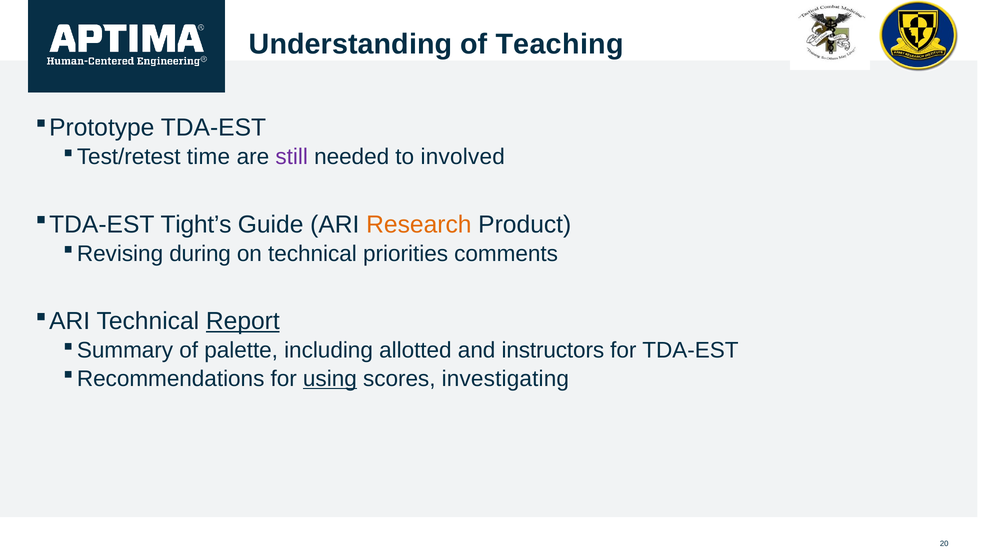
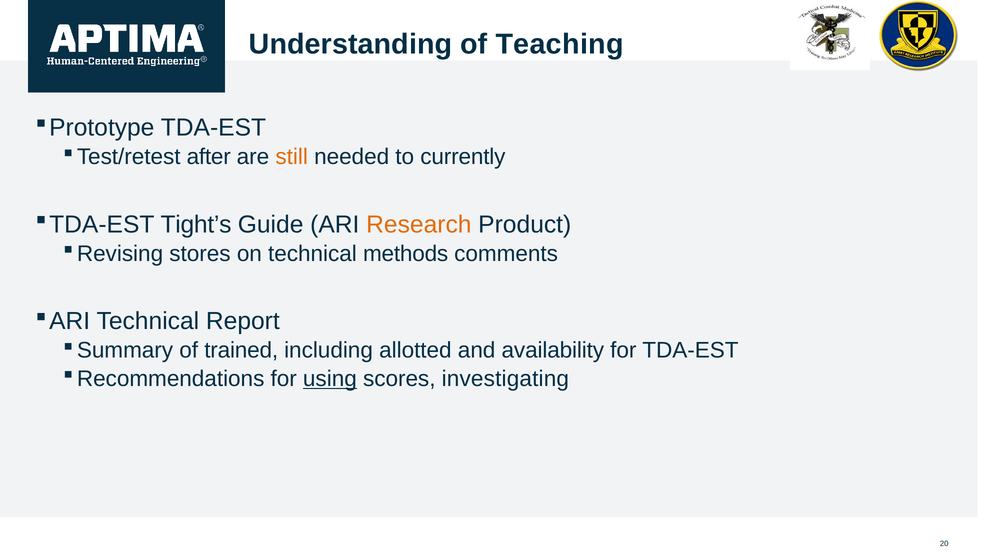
time: time -> after (209, 157)
still colour: purple -> orange (292, 157)
involved: involved -> currently (463, 157)
during: during -> stores (200, 254)
priorities: priorities -> methods (406, 254)
Report underline: present -> none (243, 321)
palette: palette -> trained (241, 350)
instructors: instructors -> availability (553, 350)
